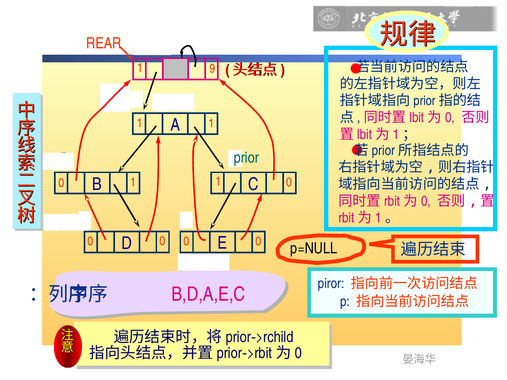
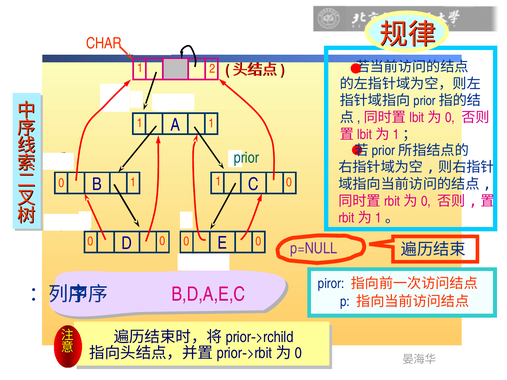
REAR: REAR -> CHAR (104, 43)
9: 9 -> 2 (212, 69)
p=NULL colour: black -> purple (314, 248)
